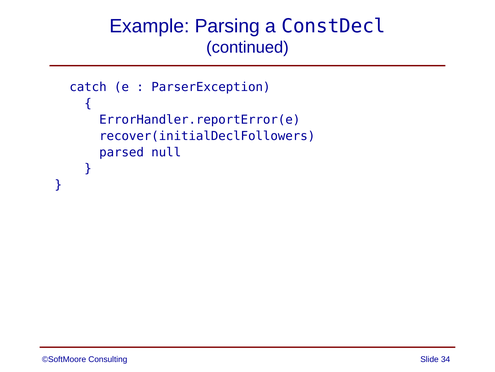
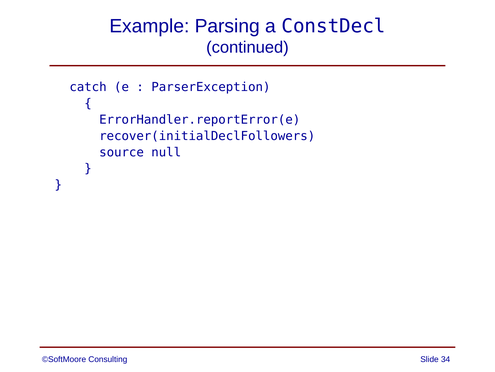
parsed: parsed -> source (122, 152)
